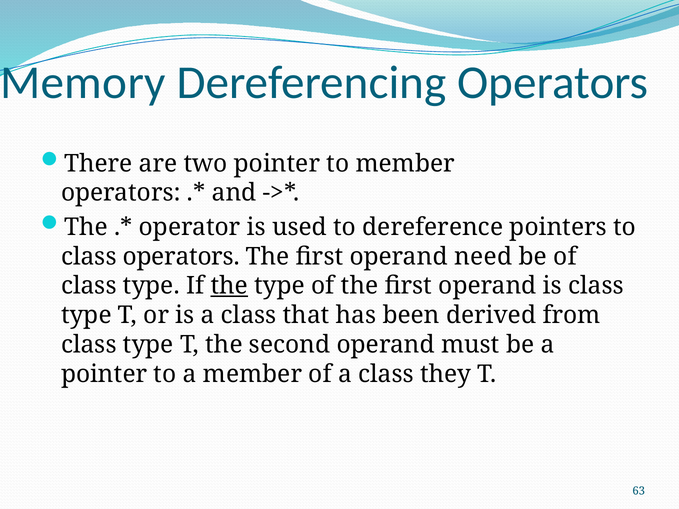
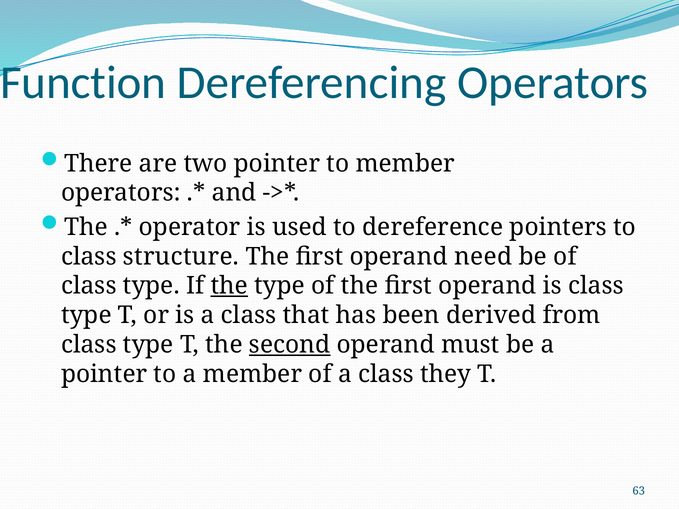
Memory: Memory -> Function (83, 82)
class operators: operators -> structure (181, 257)
second underline: none -> present (290, 345)
